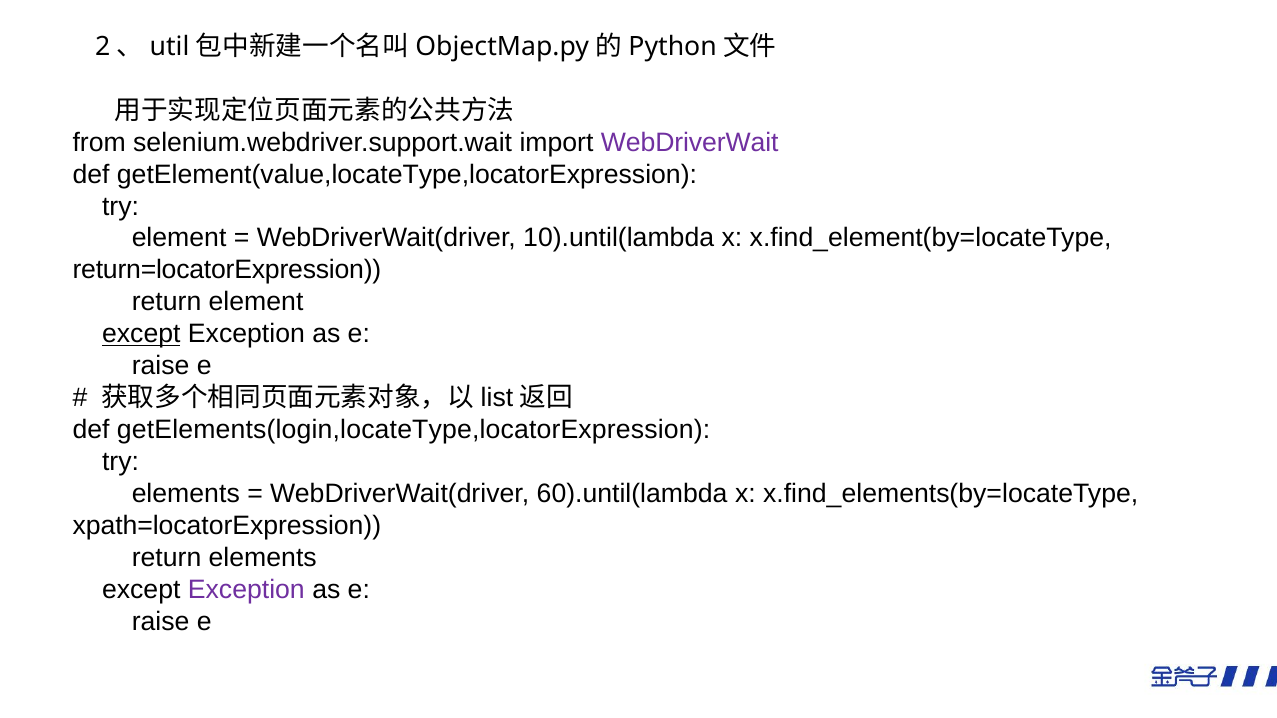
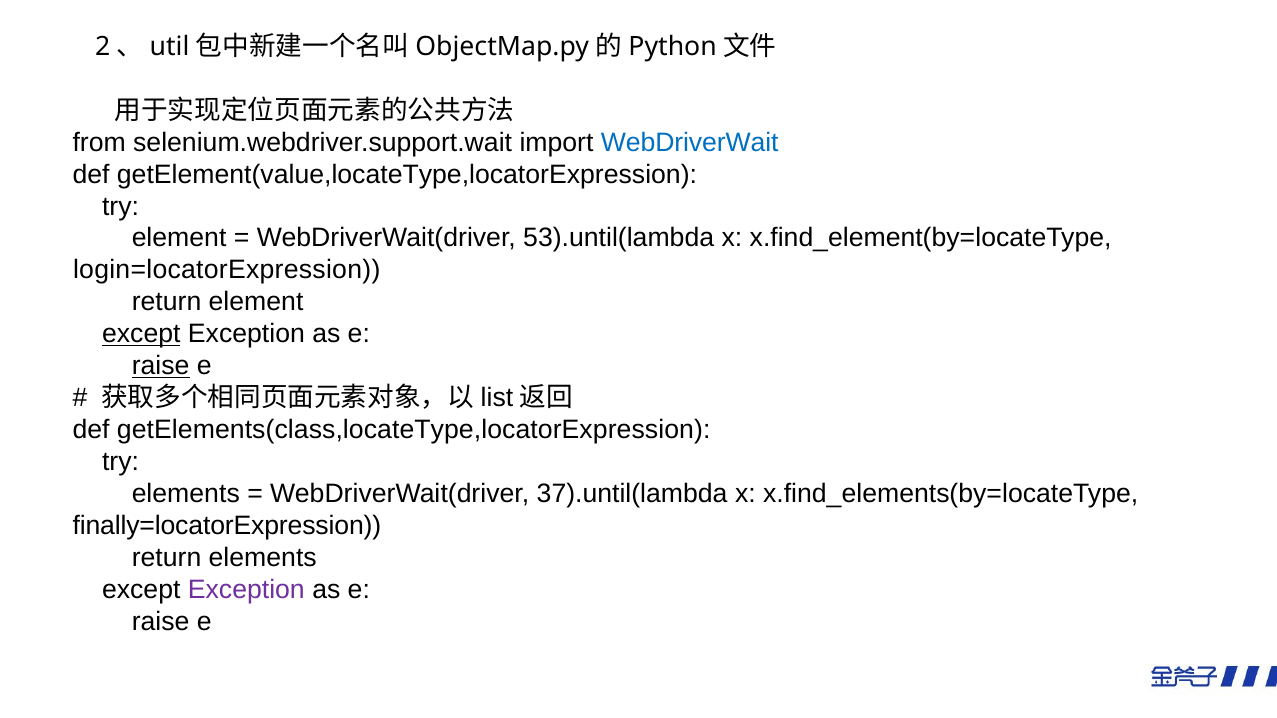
WebDriverWait colour: purple -> blue (690, 142)
10).until(lambda: 10).until(lambda -> 53).until(lambda (619, 238)
return=locatorExpression: return=locatorExpression -> login=locatorExpression (227, 270)
raise underline: none -> present (161, 366)
getElements(login,locateType,locatorExpression: getElements(login,locateType,locatorExpression -> getElements(class,locateType,locatorExpression (414, 430)
60).until(lambda: 60).until(lambda -> 37).until(lambda (632, 494)
xpath=locatorExpression: xpath=locatorExpression -> finally=locatorExpression (227, 526)
